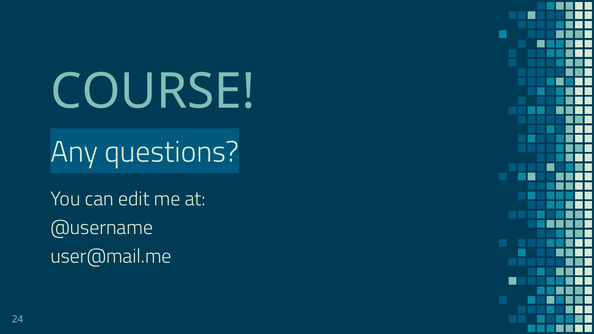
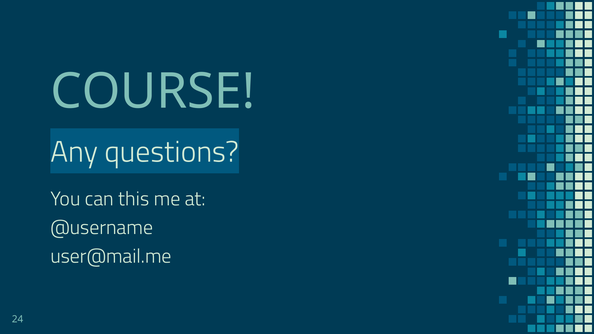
edit: edit -> this (134, 199)
